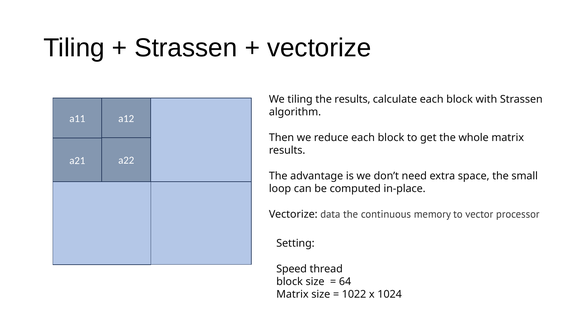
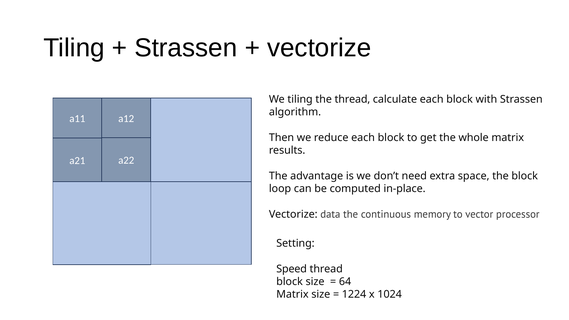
the results: results -> thread (352, 99)
the small: small -> block (525, 176)
1022: 1022 -> 1224 (354, 295)
